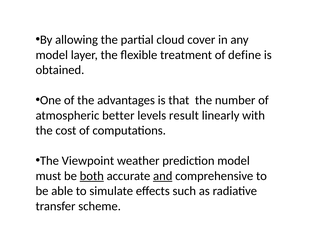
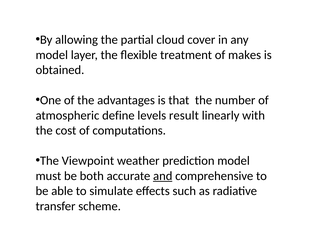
define: define -> makes (245, 55)
better: better -> define (118, 115)
both underline: present -> none (92, 176)
